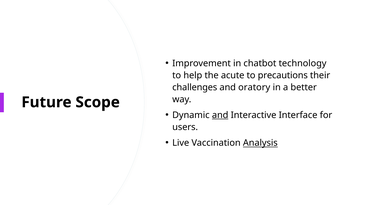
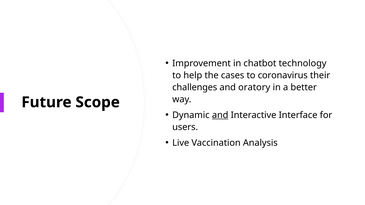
acute: acute -> cases (233, 75)
precautions: precautions -> coronavirus (283, 75)
Analysis underline: present -> none (260, 143)
